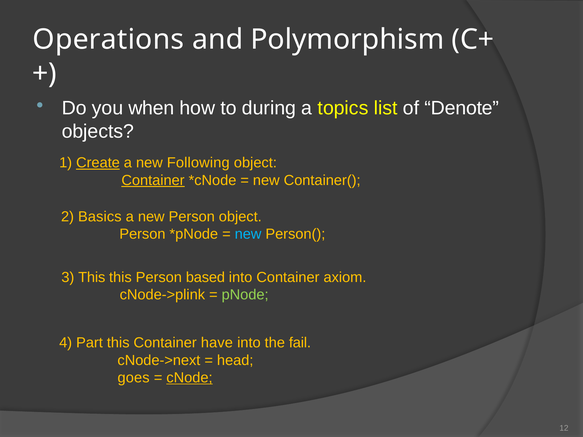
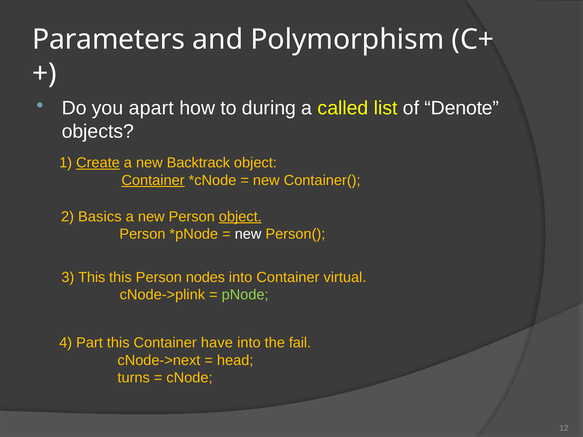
Operations: Operations -> Parameters (109, 39)
when: when -> apart (151, 108)
topics: topics -> called (343, 108)
Following: Following -> Backtrack (198, 163)
object underline: none -> present (240, 217)
new colour: light blue -> white (248, 234)
based: based -> nodes (205, 277)
axiom: axiom -> virtual (345, 277)
goes: goes -> turns (134, 378)
cNode underline: present -> none (189, 378)
